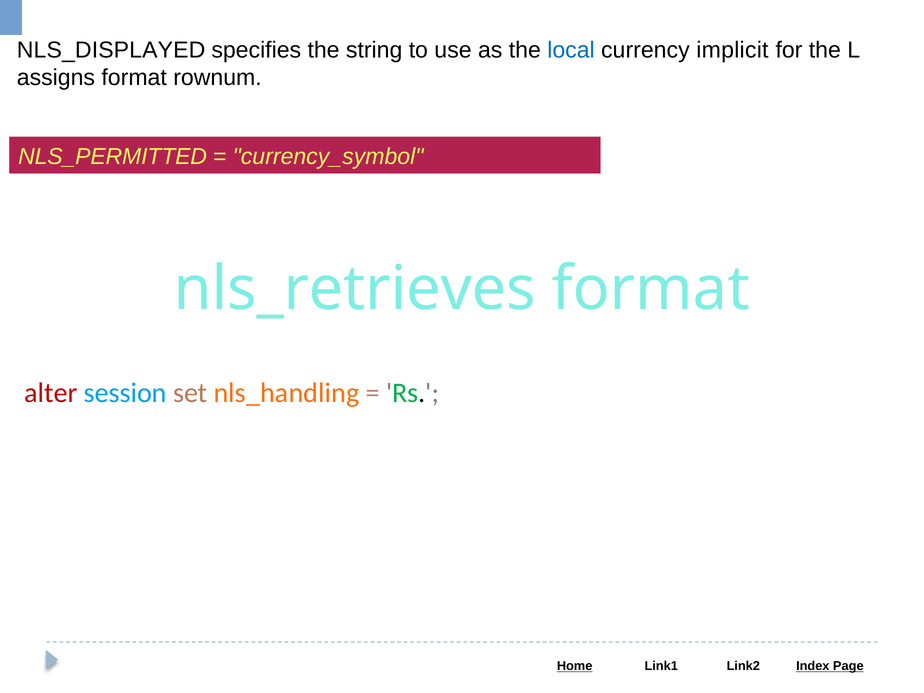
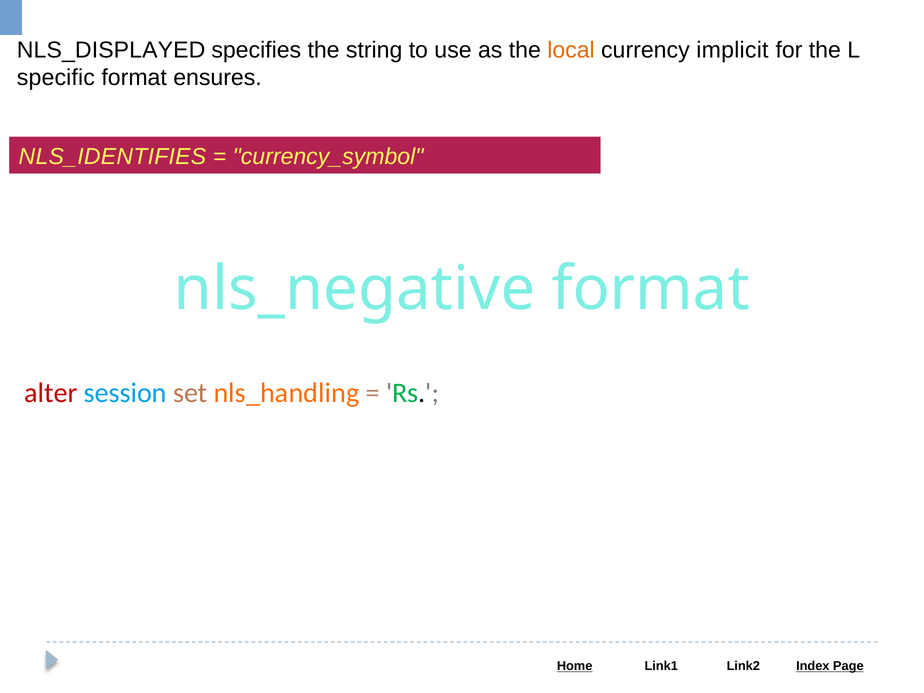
local colour: blue -> orange (571, 50)
assigns: assigns -> specific (56, 78)
rownum: rownum -> ensures (218, 78)
NLS_PERMITTED: NLS_PERMITTED -> NLS_IDENTIFIES (112, 157)
nls_retrieves: nls_retrieves -> nls_negative (355, 289)
